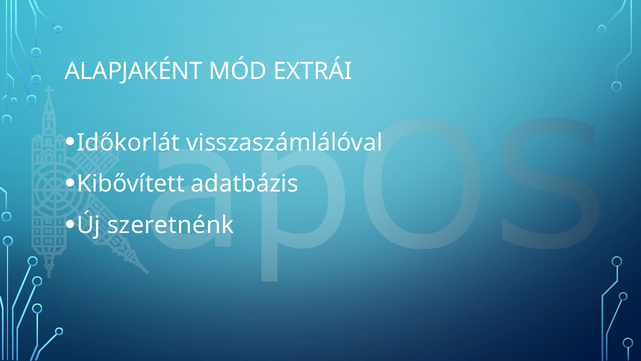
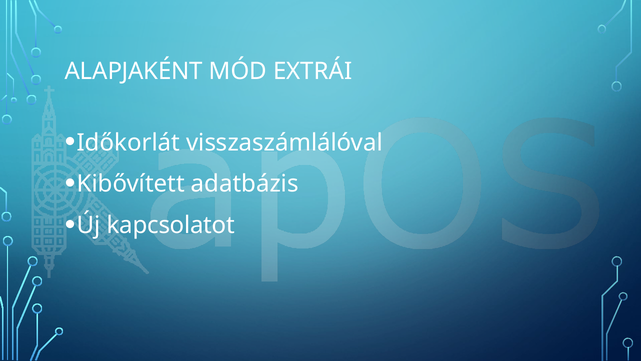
szeretnénk: szeretnénk -> kapcsolatot (171, 225)
